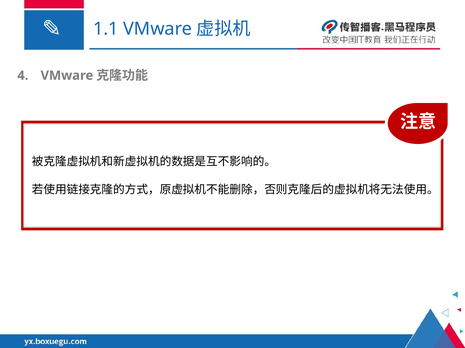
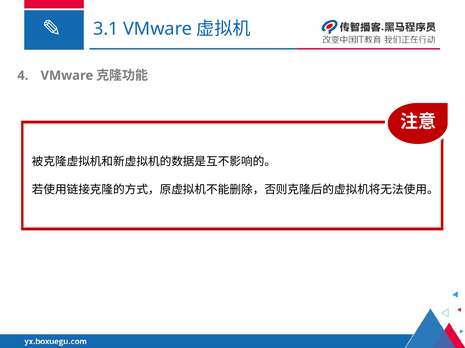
1.1: 1.1 -> 3.1 (106, 29)
